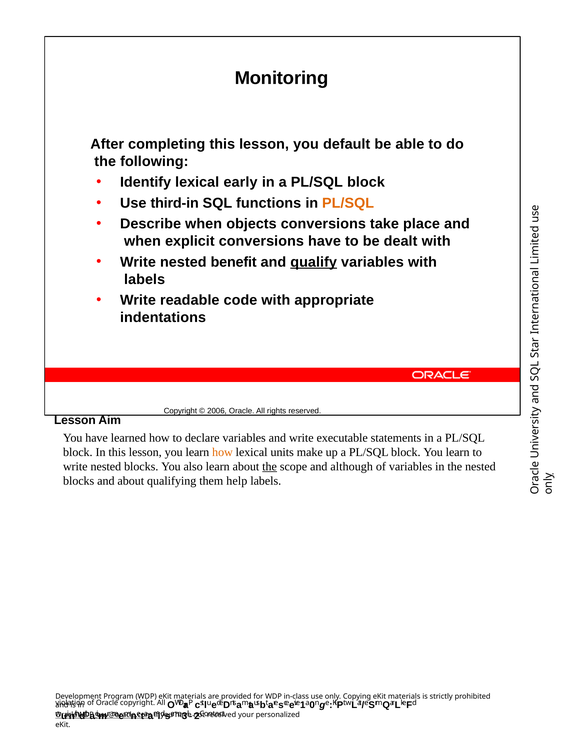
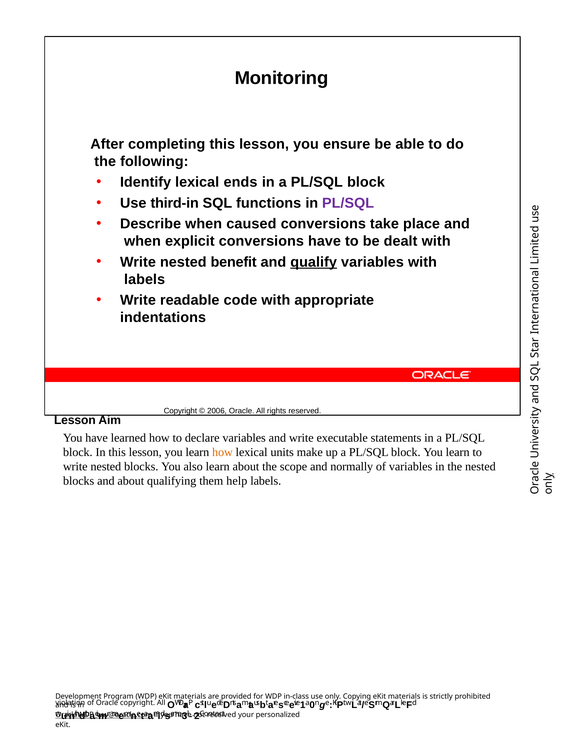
default: default -> ensure (347, 144)
early: early -> ends (240, 182)
PL/SQL colour: orange -> purple (348, 203)
objects: objects -> caused (251, 224)
the underline: present -> none (270, 467)
although: although -> normally (352, 467)
